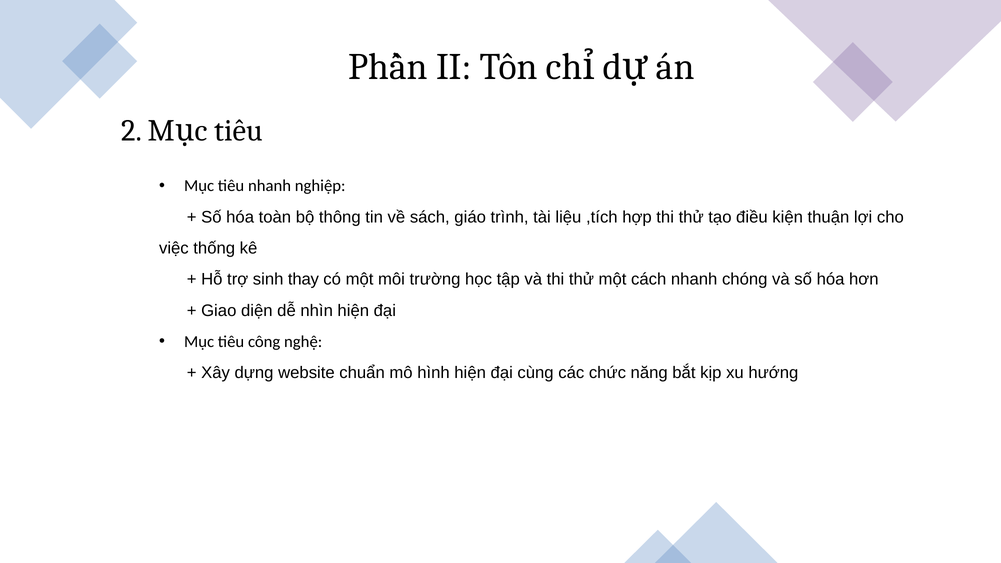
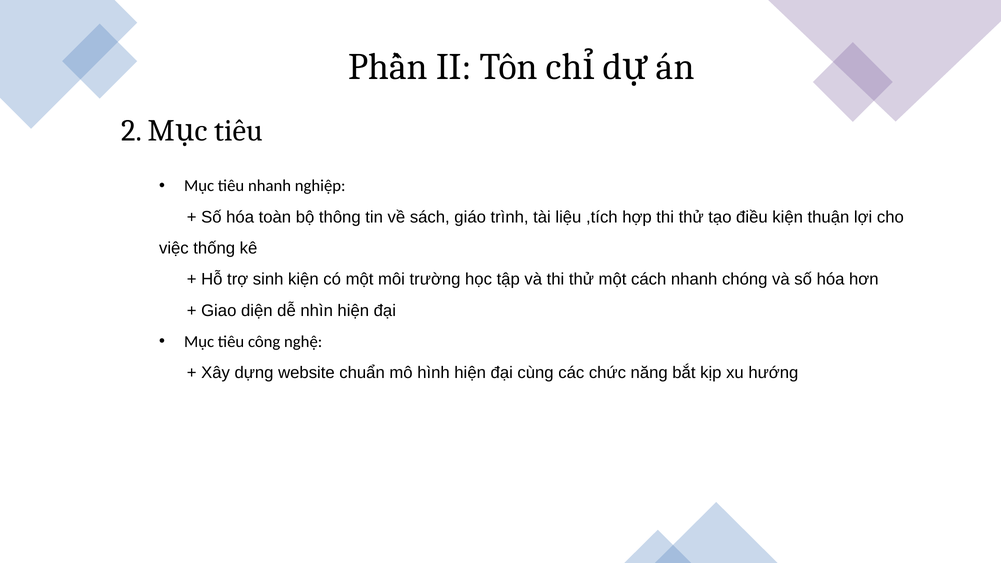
sinh thay: thay -> kiện (303, 279)
